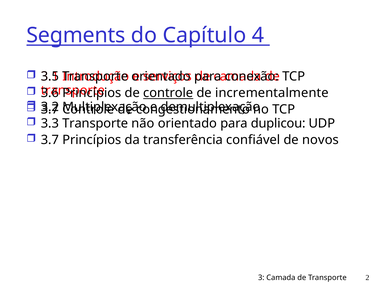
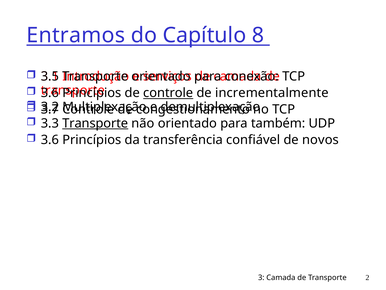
Segments: Segments -> Entramos (76, 35)
4: 4 -> 8 (258, 35)
Transporte underline: none -> present (95, 123)
duplicou: duplicou -> também (278, 123)
3.7: 3.7 -> 3.6 (50, 140)
